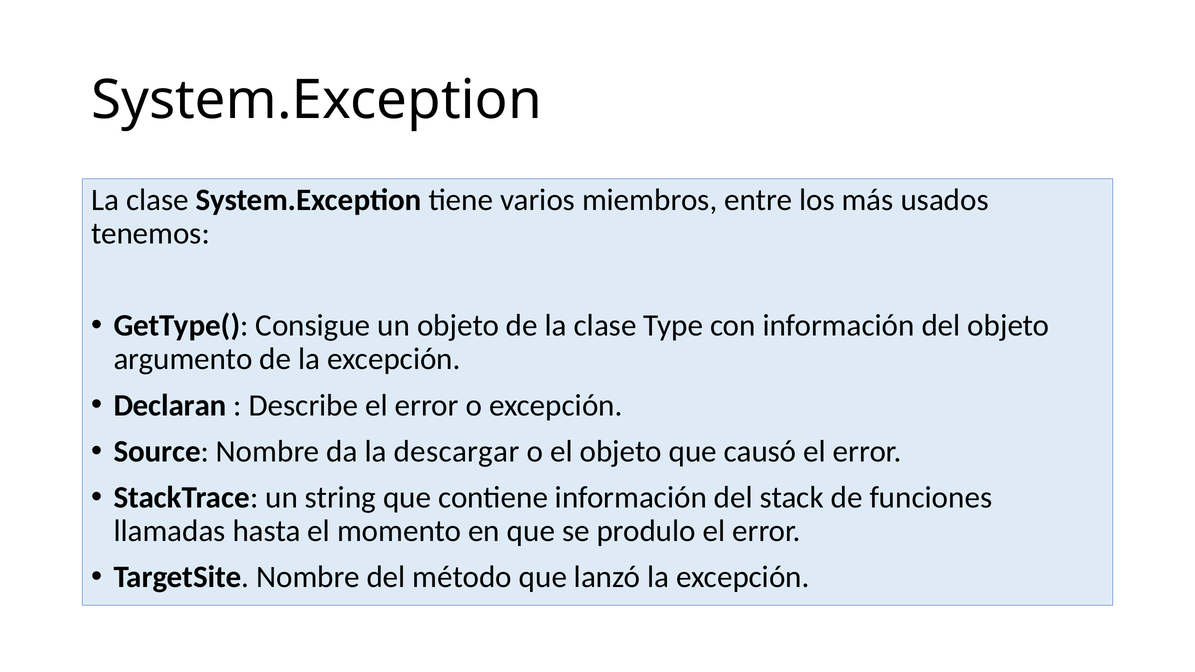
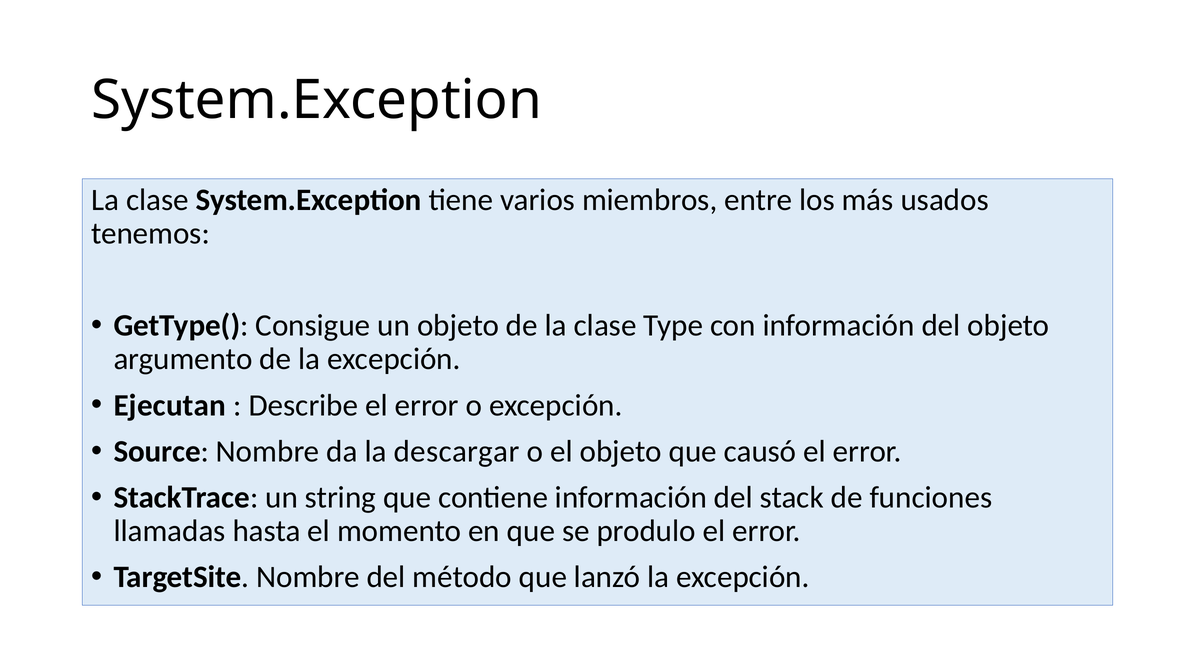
Declaran: Declaran -> Ejecutan (170, 405)
